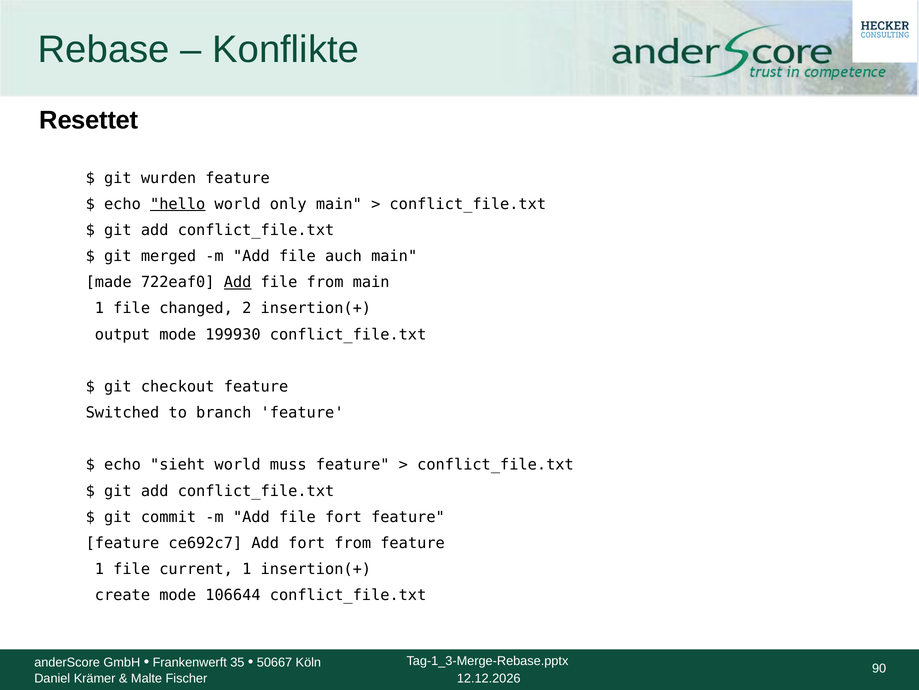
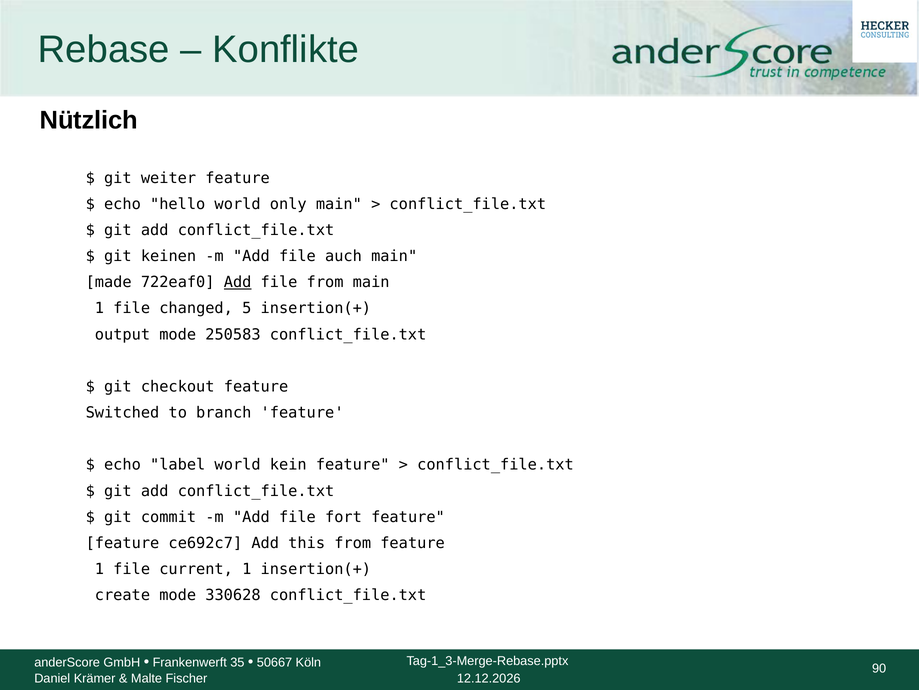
Resettet: Resettet -> Nützlich (89, 120)
wurden: wurden -> weiter (169, 178)
hello underline: present -> none (178, 204)
merged: merged -> keinen (169, 256)
2: 2 -> 5 (247, 308)
199930: 199930 -> 250583 (233, 334)
sieht: sieht -> label (178, 464)
muss: muss -> kein (288, 464)
Add fort: fort -> this (307, 543)
106644: 106644 -> 330628 (233, 595)
